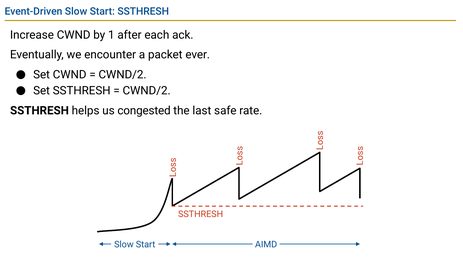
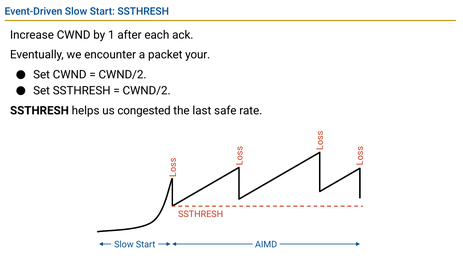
ever: ever -> your (198, 55)
